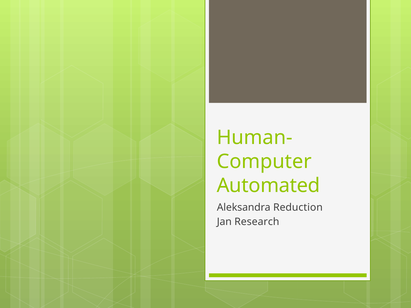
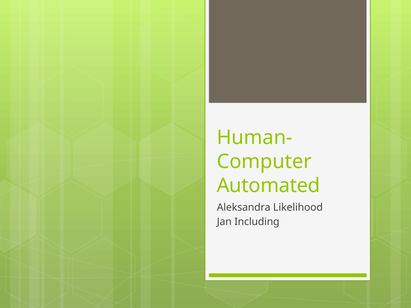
Reduction: Reduction -> Likelihood (298, 208)
Research: Research -> Including (257, 222)
